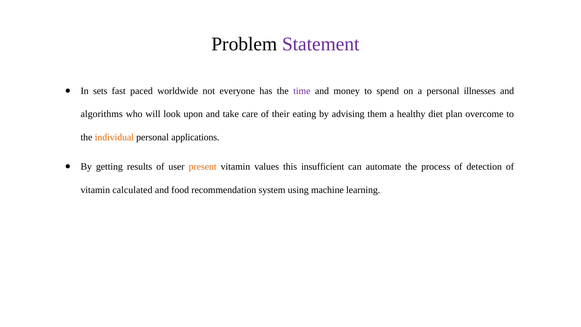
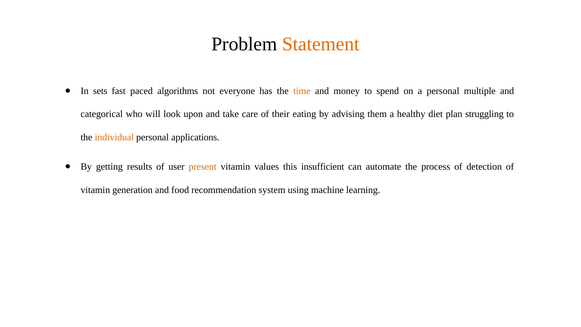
Statement colour: purple -> orange (321, 44)
worldwide: worldwide -> algorithms (178, 91)
time colour: purple -> orange (302, 91)
illnesses: illnesses -> multiple (480, 91)
algorithms: algorithms -> categorical (102, 114)
overcome: overcome -> struggling (484, 114)
calculated: calculated -> generation (133, 190)
